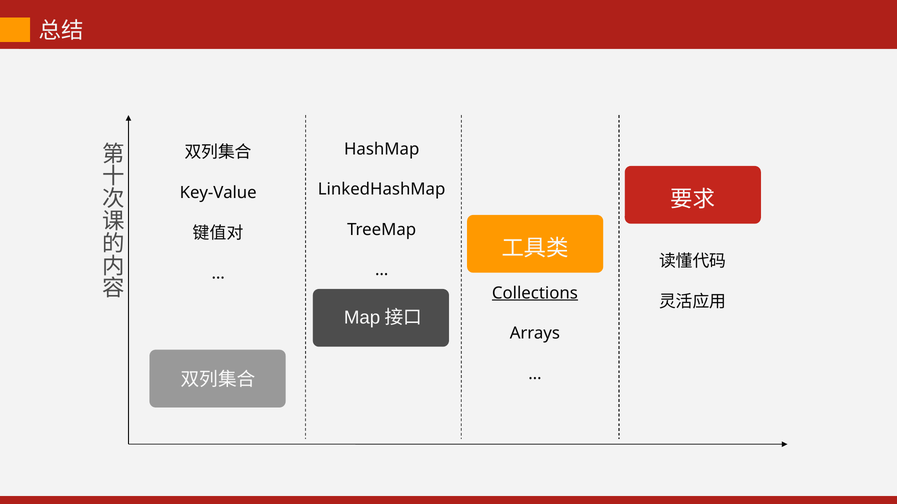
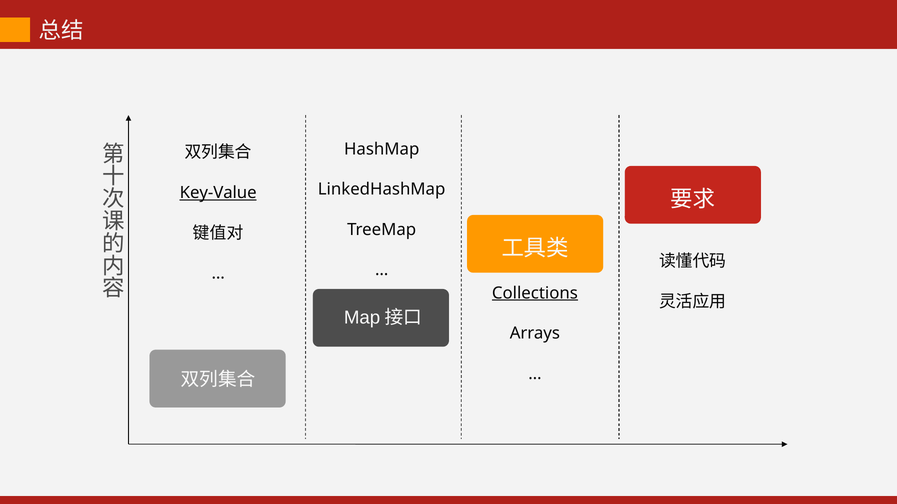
Key-Value underline: none -> present (218, 193)
